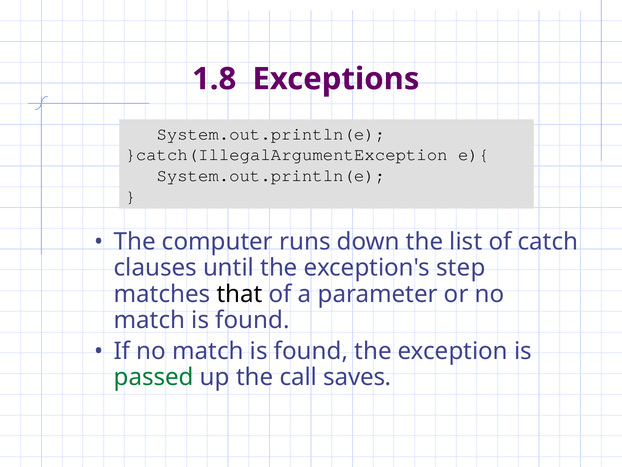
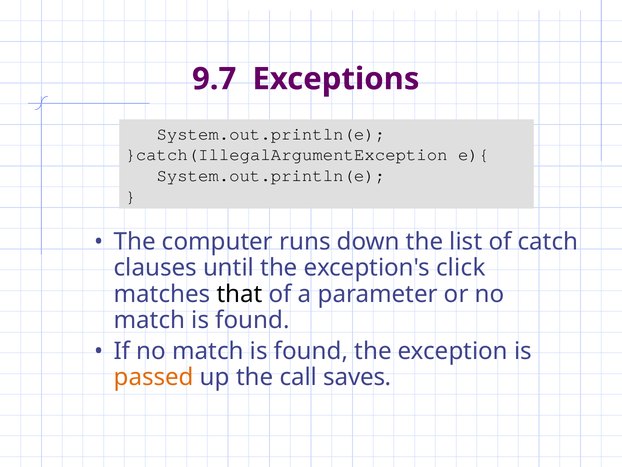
1.8: 1.8 -> 9.7 (214, 79)
step: step -> click (461, 268)
passed colour: green -> orange (154, 377)
